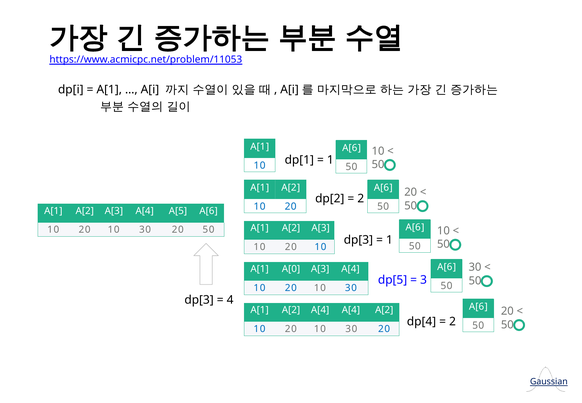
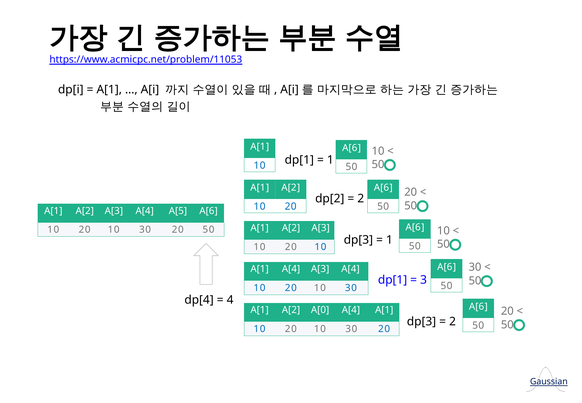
A[1 A[0: A[0 -> A[4 (291, 269)
dp[5: dp[5 -> dp[1 (393, 280)
dp[3: dp[3 -> dp[4 (199, 300)
A[2 A[4: A[4 -> A[0 (320, 310)
A[4 A[2: A[2 -> A[1 (384, 310)
dp[4: dp[4 -> dp[3 (422, 321)
